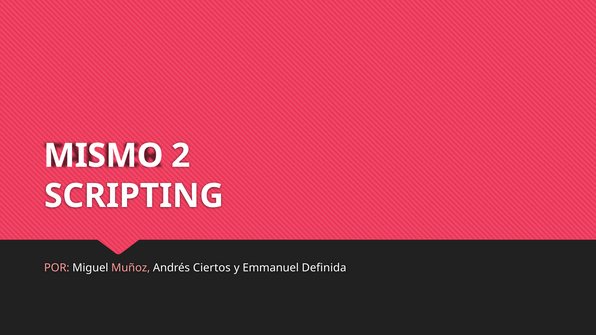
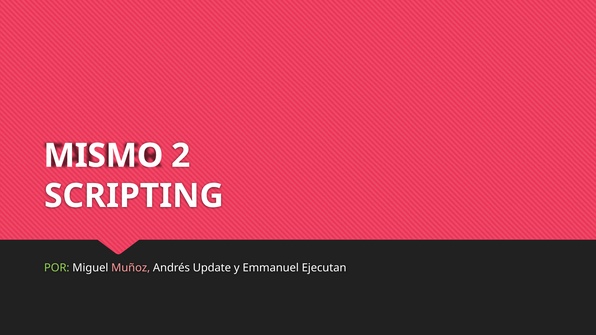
POR colour: pink -> light green (57, 268)
Ciertos: Ciertos -> Update (212, 268)
Definida: Definida -> Ejecutan (324, 268)
